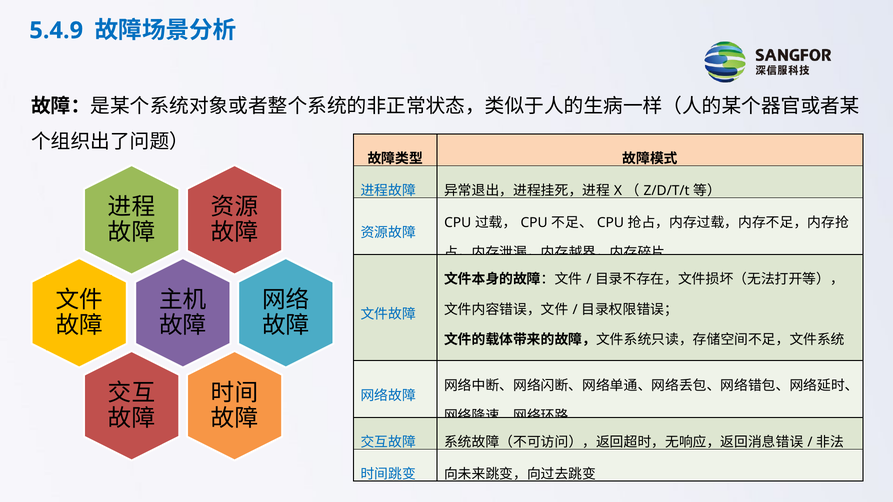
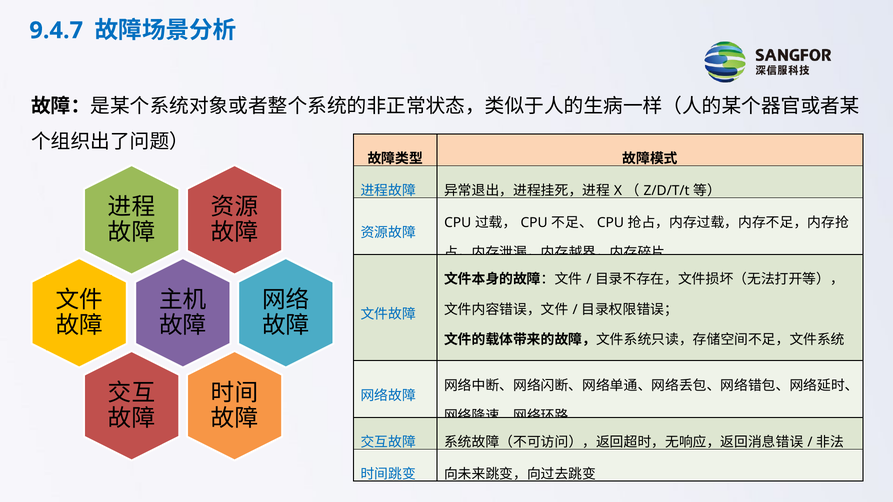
5.4.9: 5.4.9 -> 9.4.7 (56, 30)
